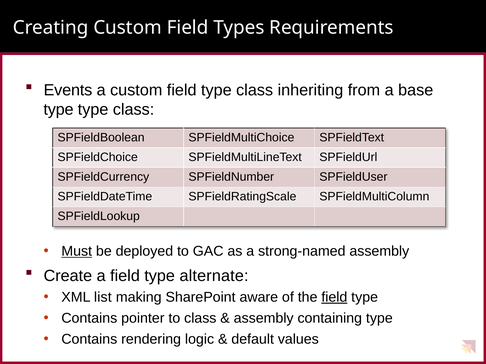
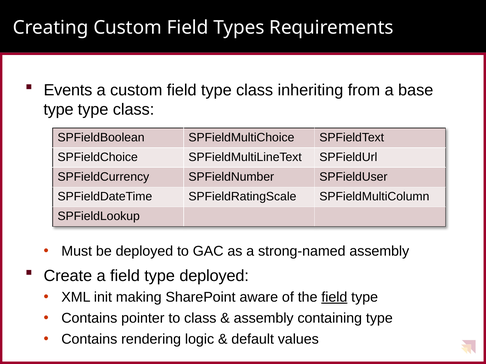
Must underline: present -> none (77, 252)
type alternate: alternate -> deployed (214, 276)
list: list -> init (103, 298)
